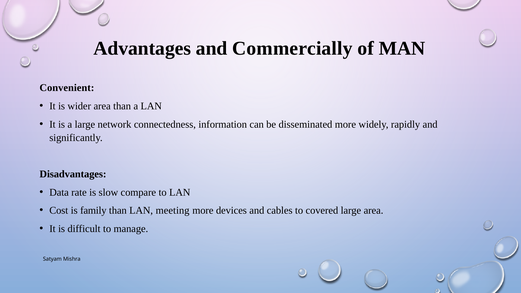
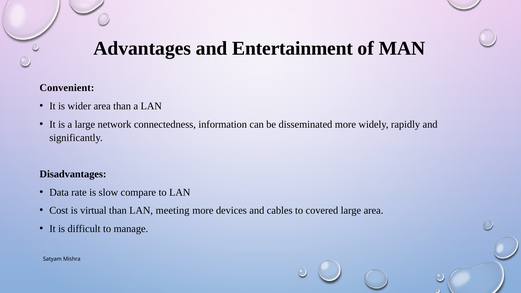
Commercially: Commercially -> Entertainment (293, 48)
family: family -> virtual (93, 211)
